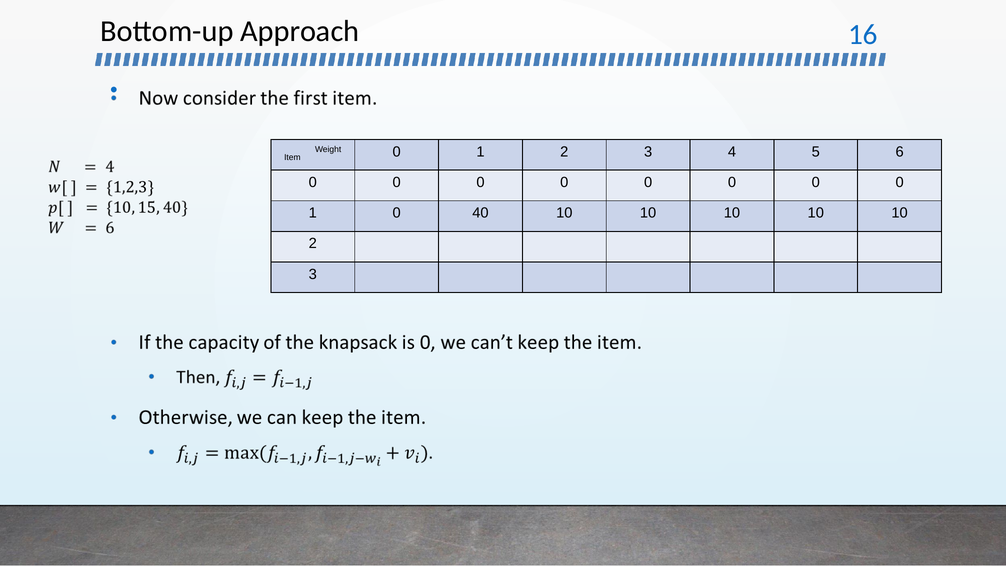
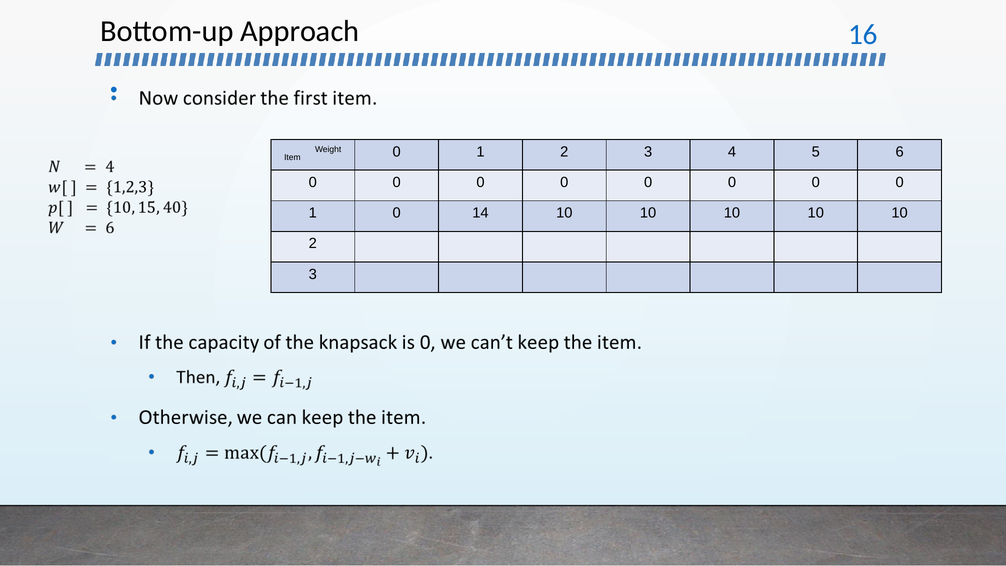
40: 40 -> 14 (480, 213)
